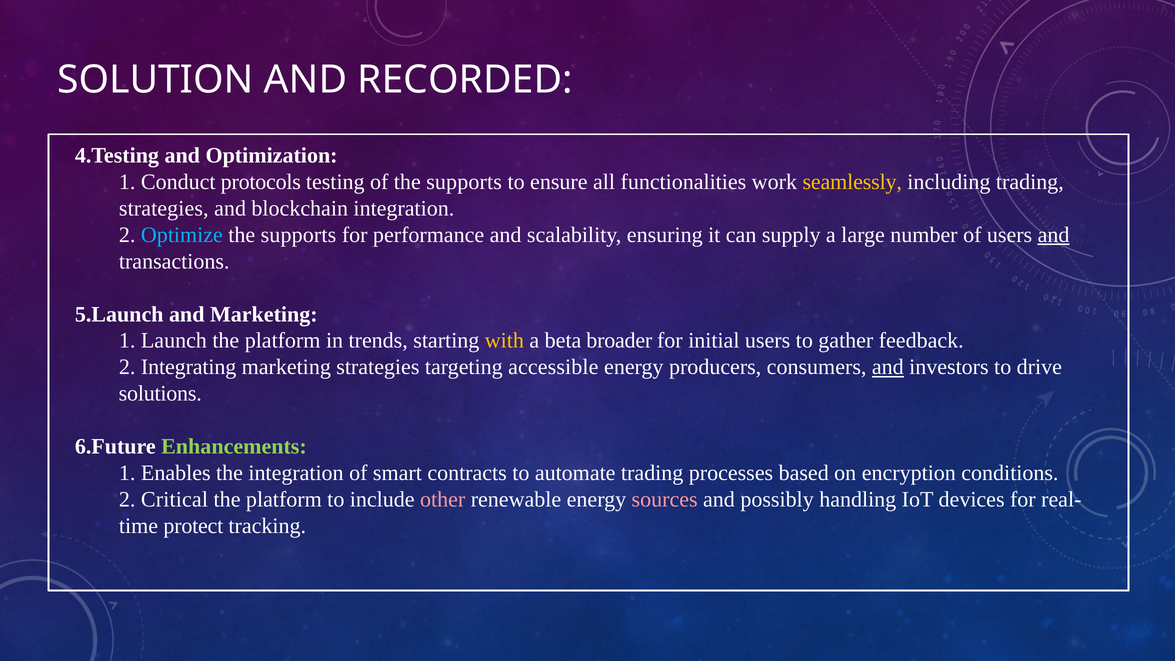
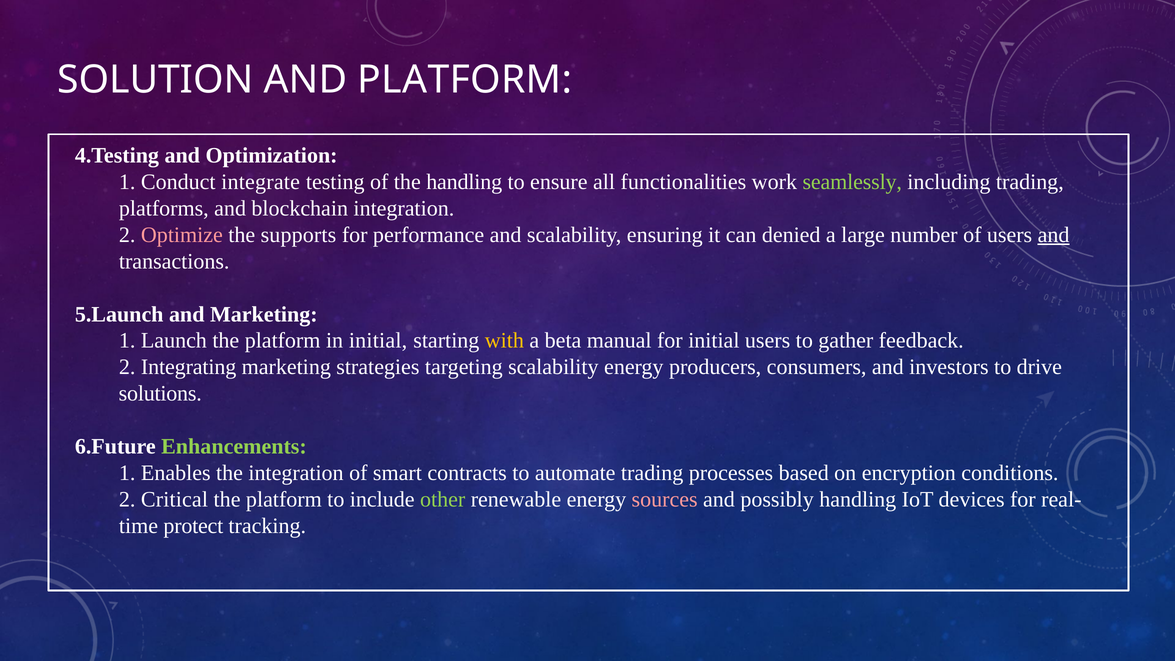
AND RECORDED: RECORDED -> PLATFORM (465, 80)
protocols: protocols -> integrate (261, 182)
of the supports: supports -> handling (464, 182)
seamlessly colour: yellow -> light green (852, 182)
strategies: strategies -> platforms (164, 208)
Optimize colour: light blue -> pink (182, 235)
supply: supply -> denied (791, 235)
in trends: trends -> initial (378, 341)
broader: broader -> manual (619, 341)
targeting accessible: accessible -> scalability (553, 367)
and underline: present -> none (888, 367)
other colour: pink -> light green (443, 499)
